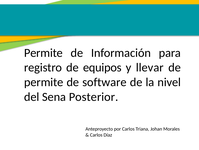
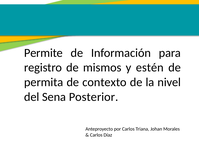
equipos: equipos -> mismos (102, 67)
llevar: llevar -> estén (150, 67)
permite: permite -> permita (44, 82)
software: software -> contexto (104, 82)
